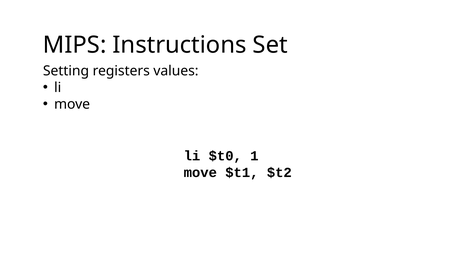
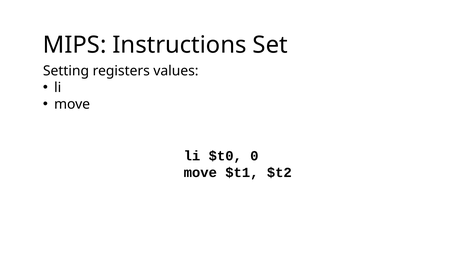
1: 1 -> 0 (254, 156)
